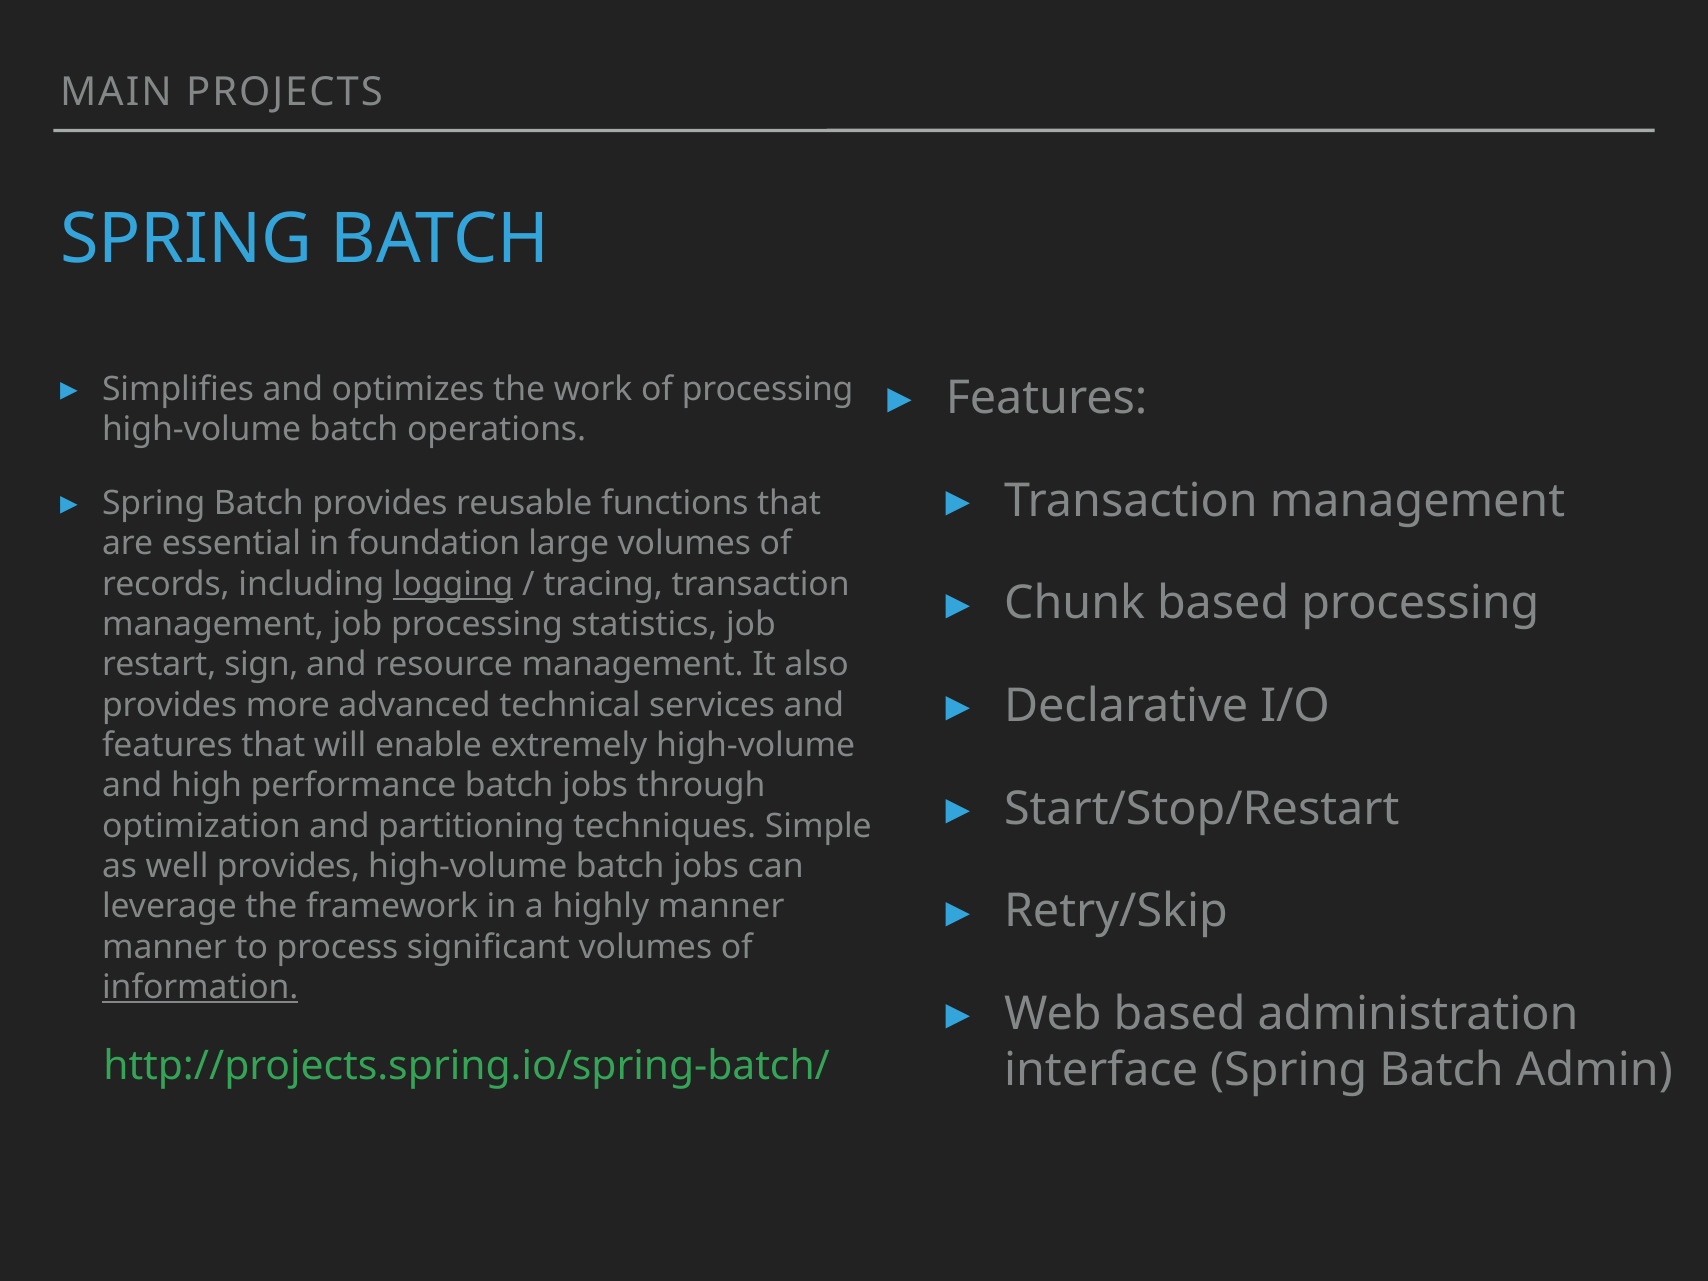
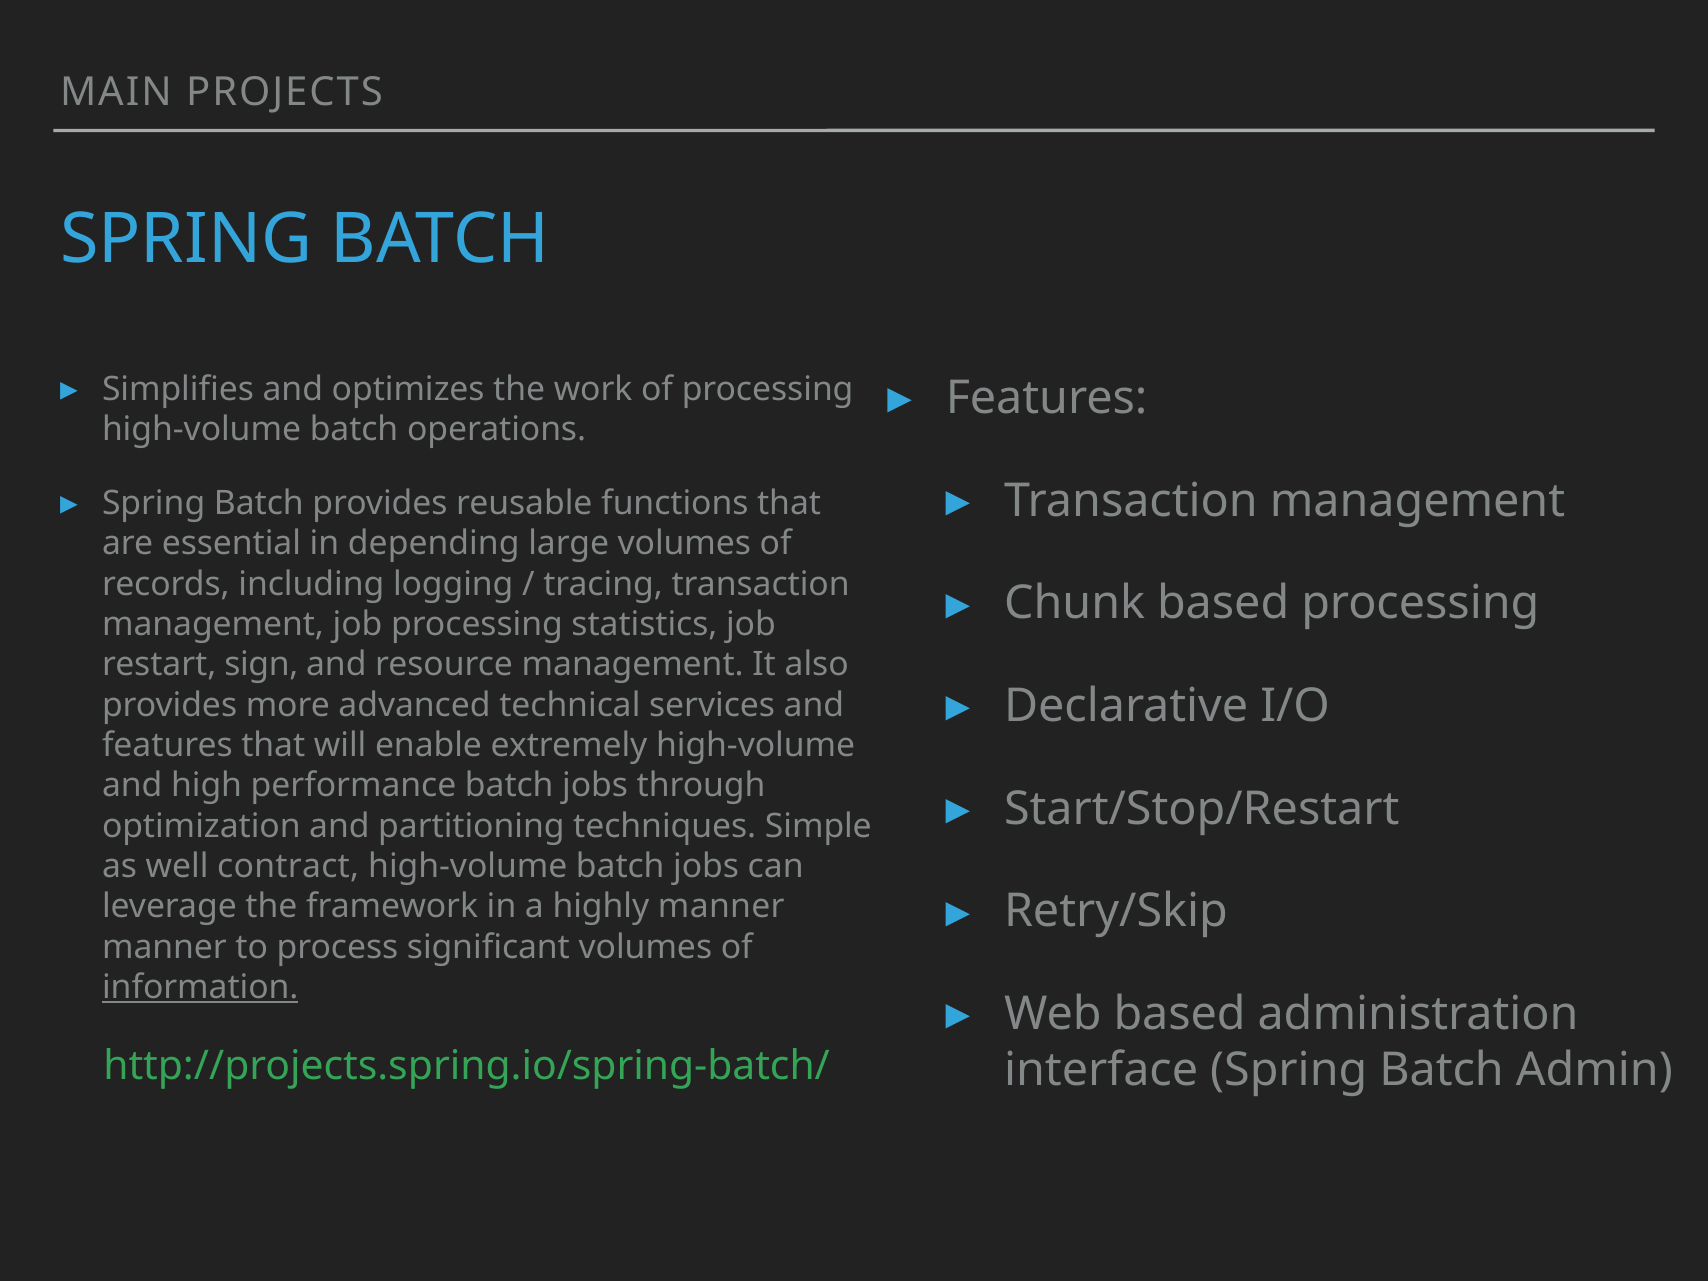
foundation: foundation -> depending (434, 544)
logging underline: present -> none (453, 584)
well provides: provides -> contract (288, 866)
